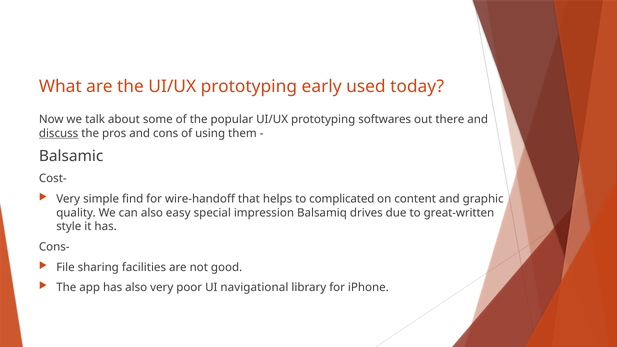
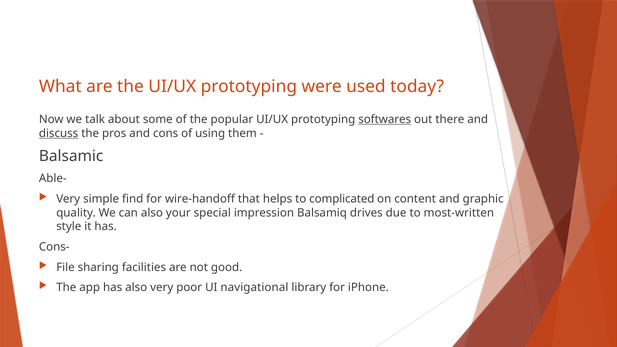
early: early -> were (322, 86)
softwares underline: none -> present (385, 119)
Cost-: Cost- -> Able- (53, 179)
easy: easy -> your (178, 213)
great-written: great-written -> most-written (459, 213)
